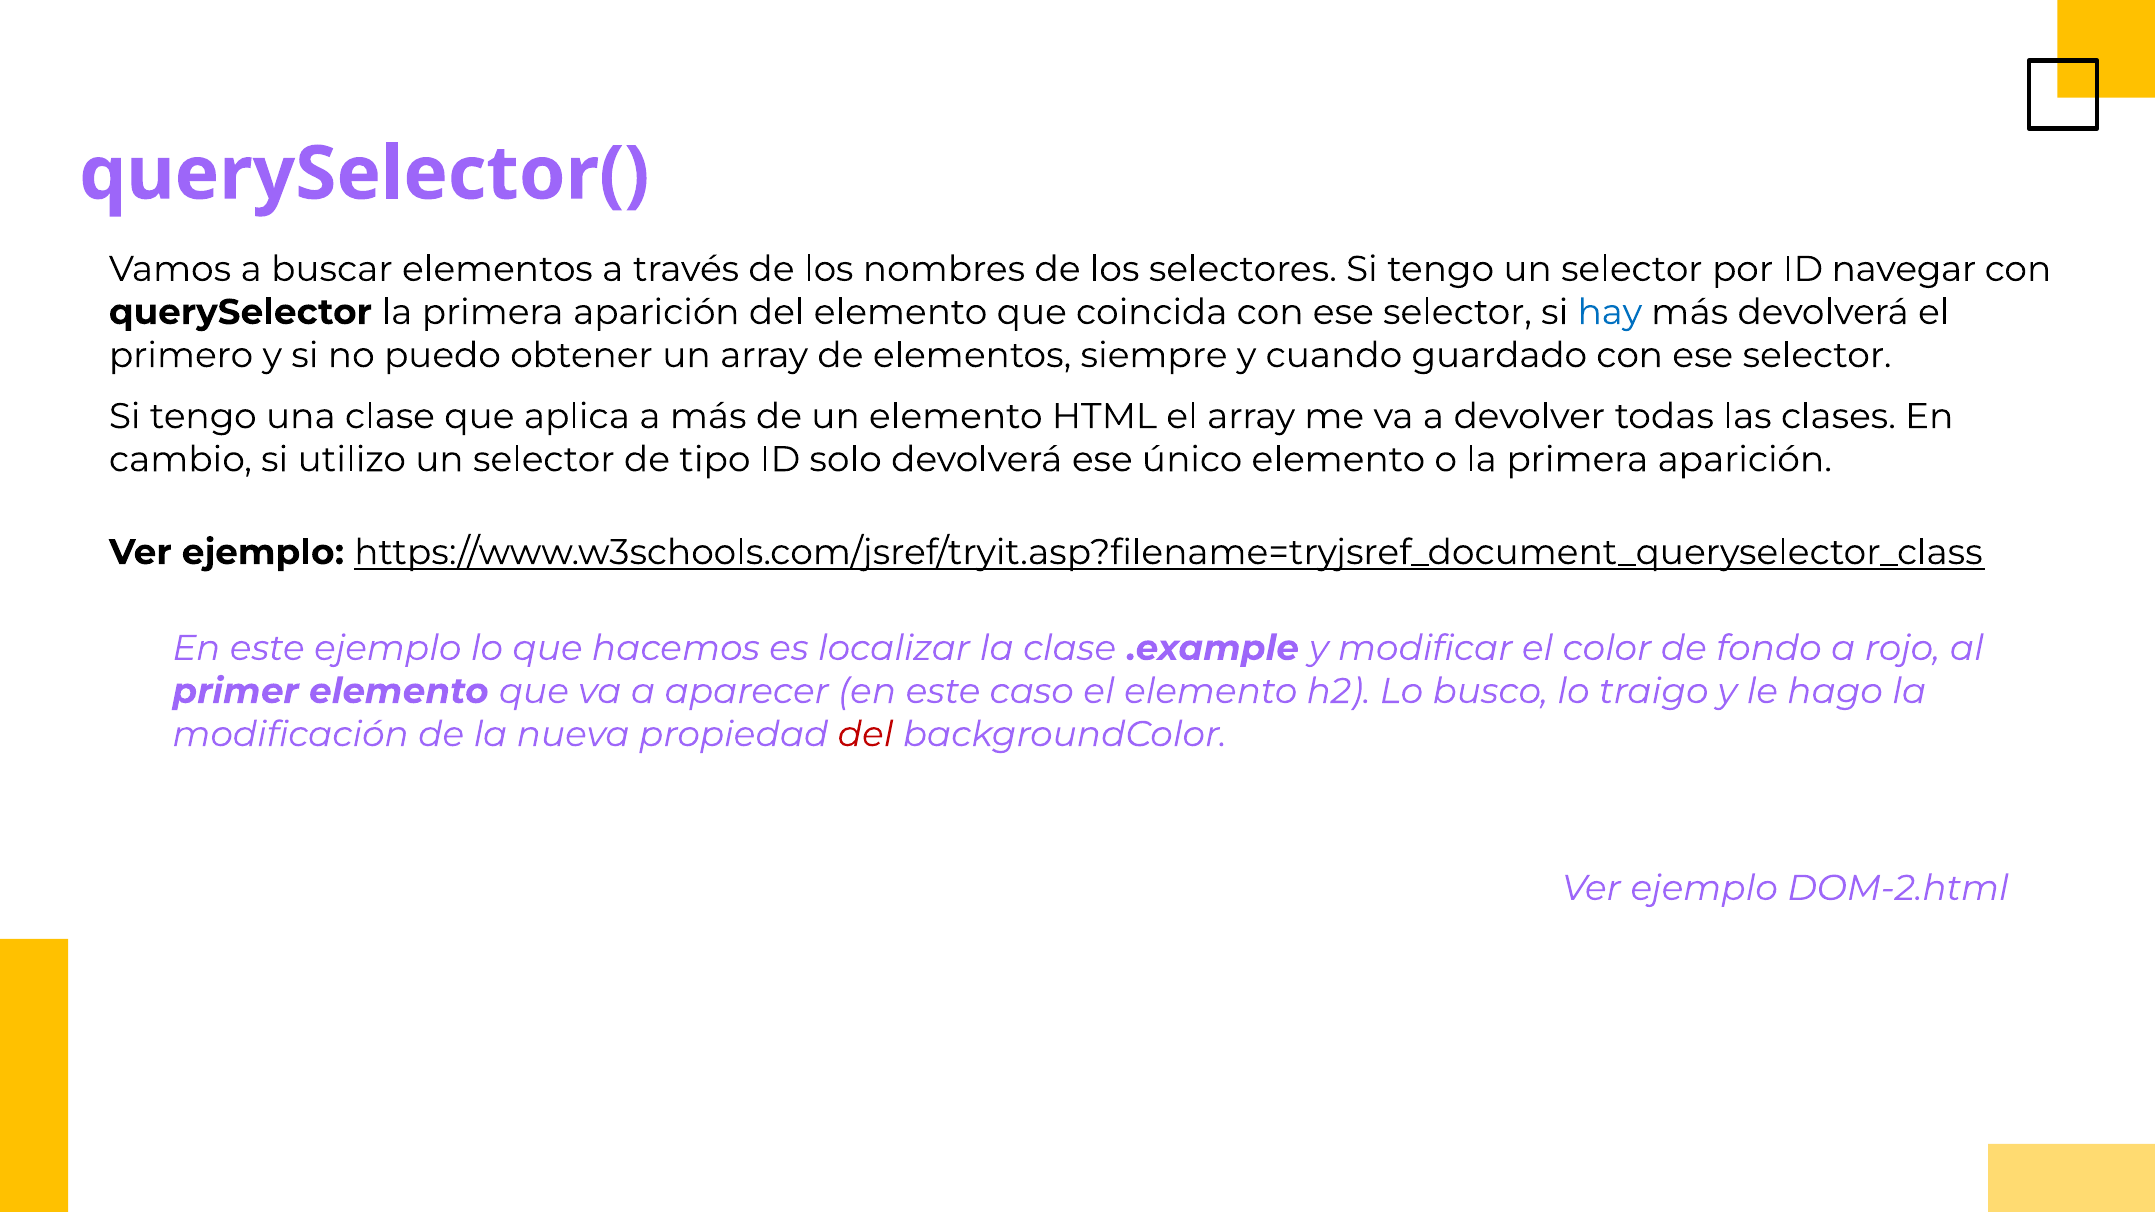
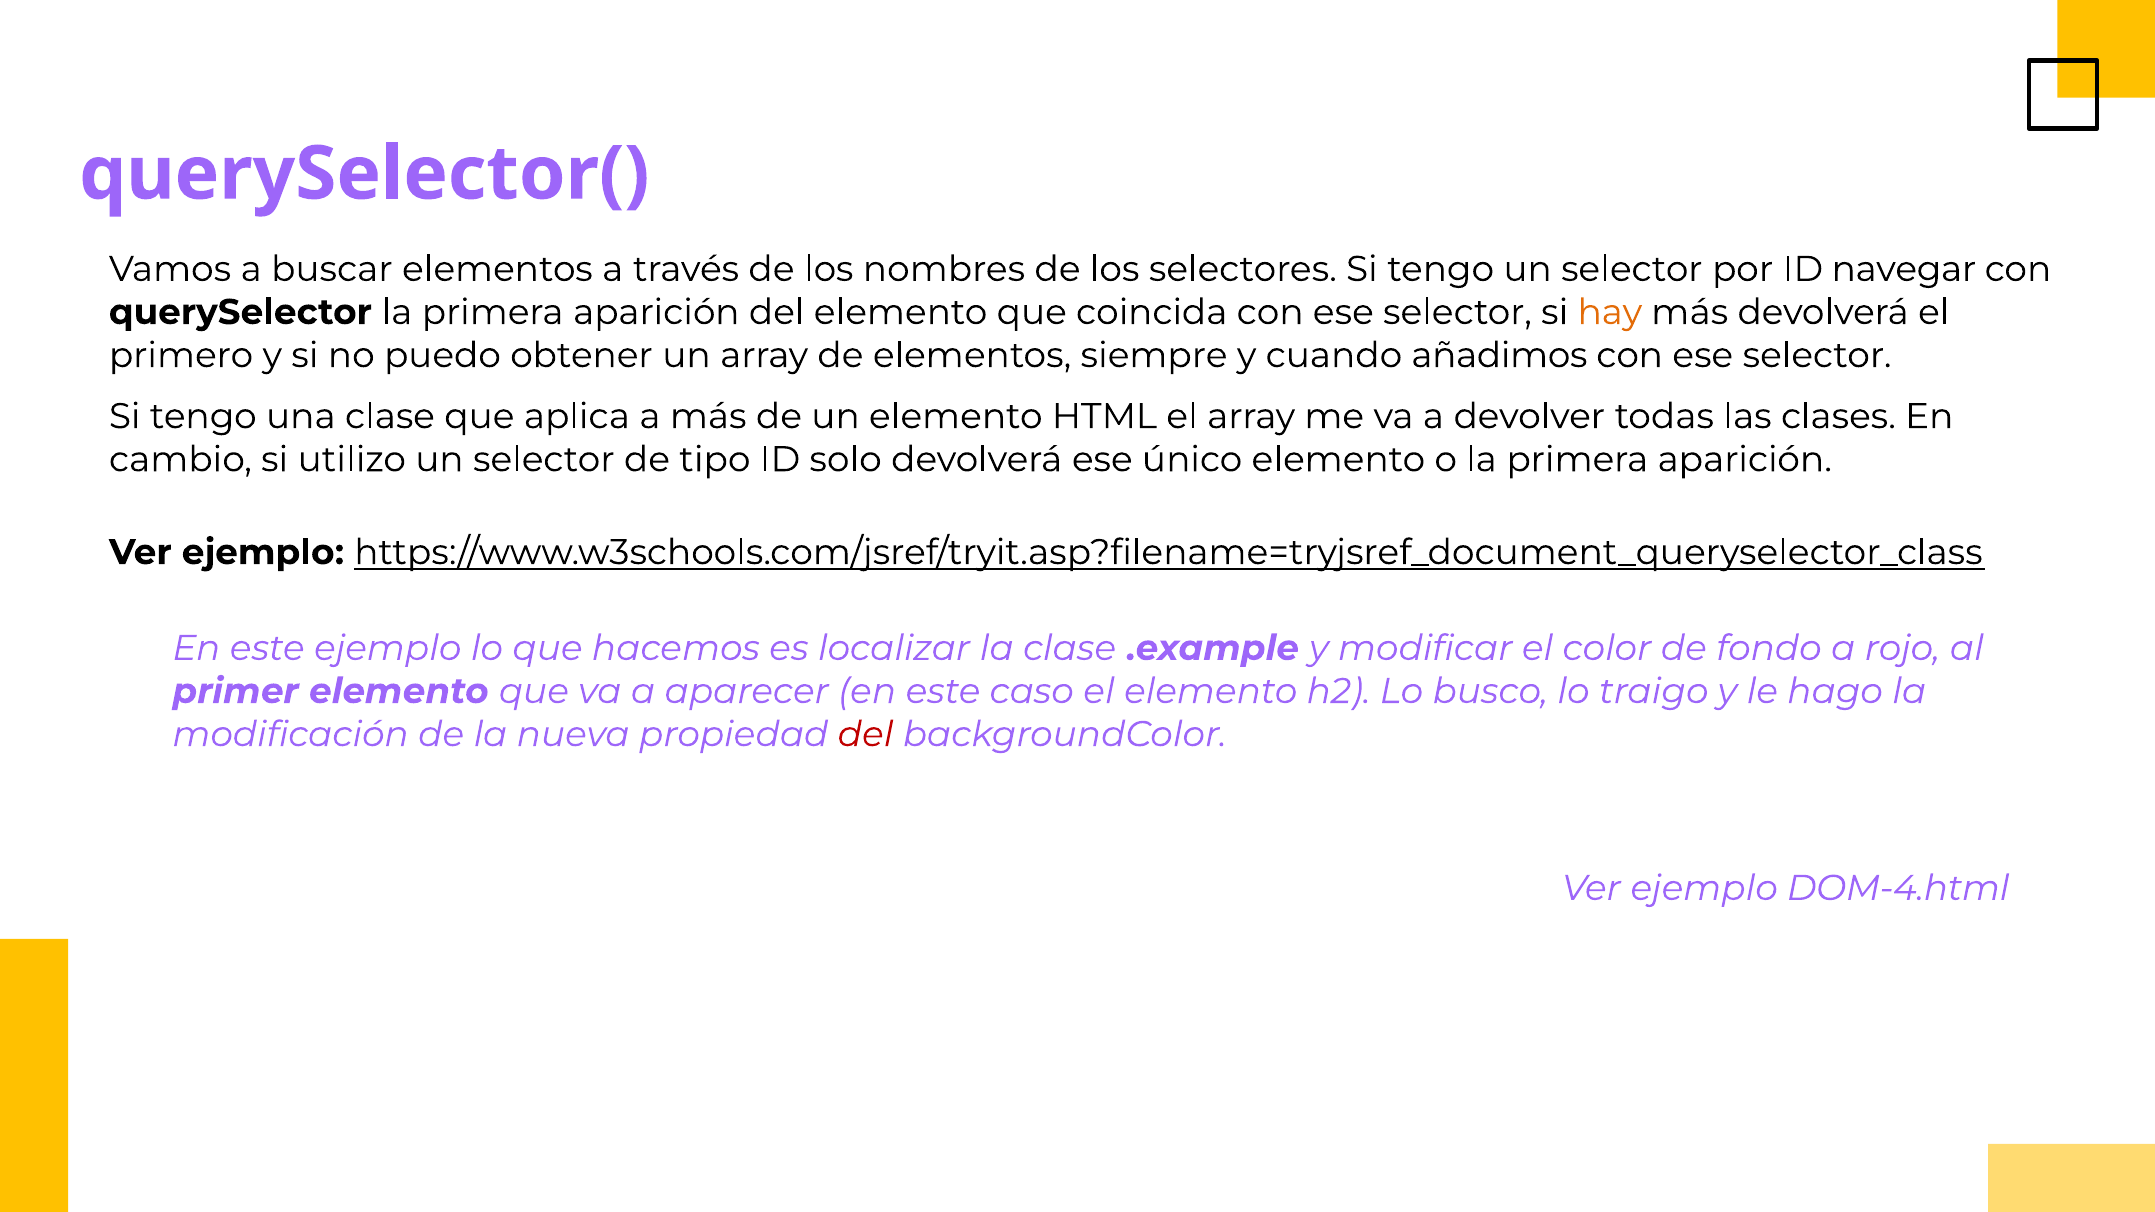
hay colour: blue -> orange (1610, 312)
guardado: guardado -> añadimos (1499, 355)
DOM-2.html: DOM-2.html -> DOM-4.html (1898, 888)
